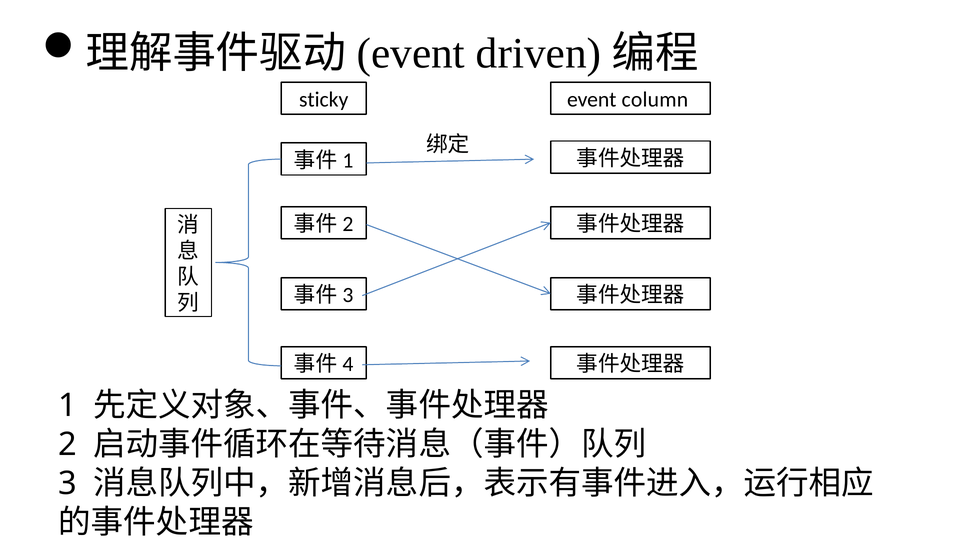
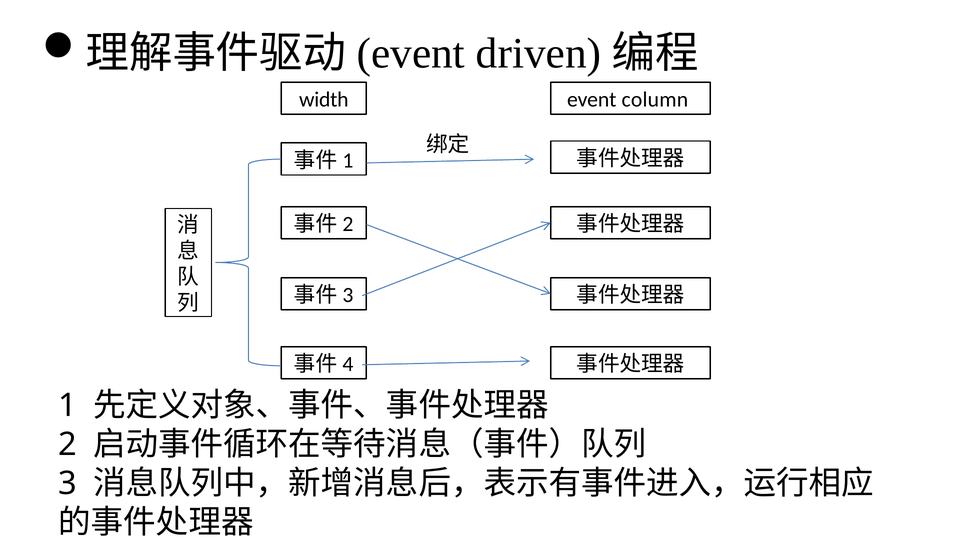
sticky: sticky -> width (324, 100)
